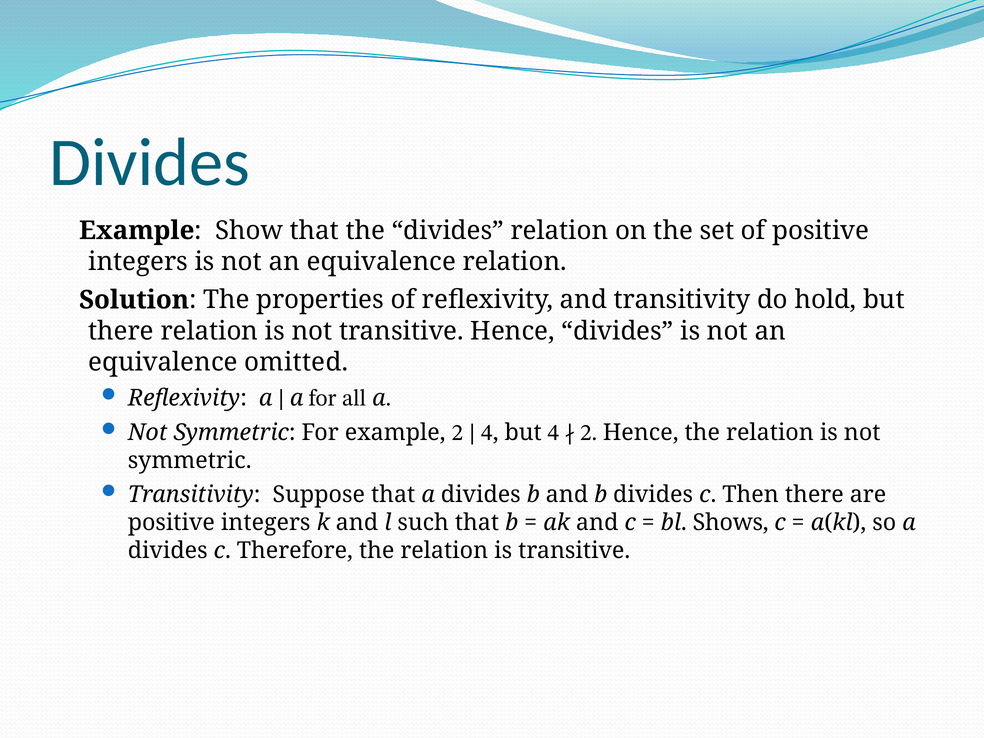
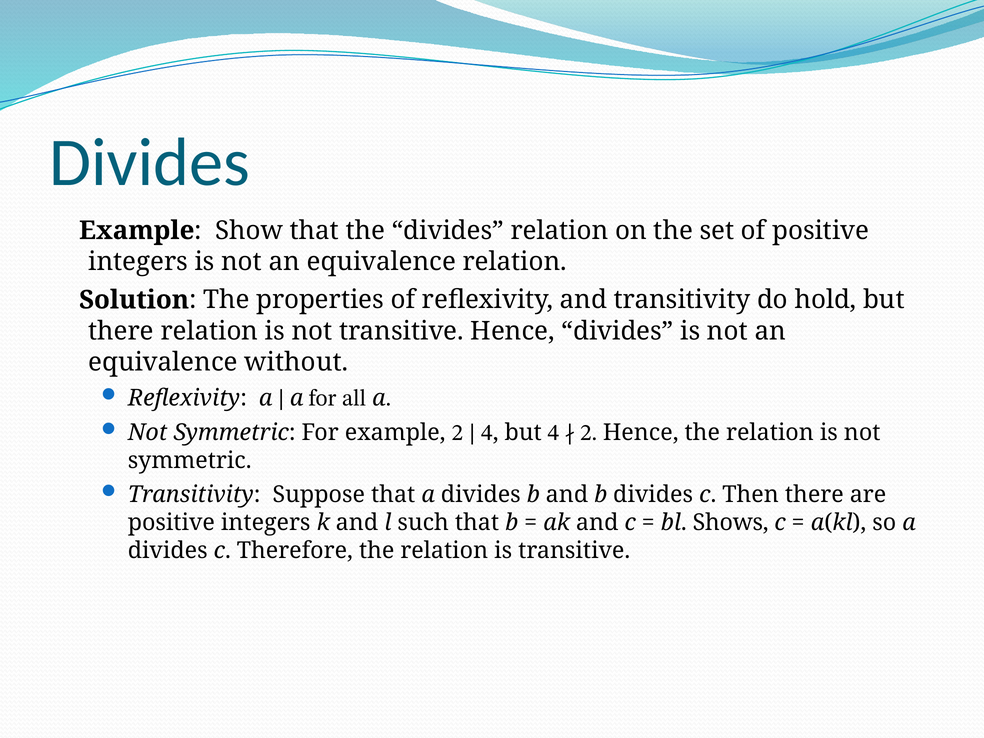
omitted: omitted -> without (296, 362)
